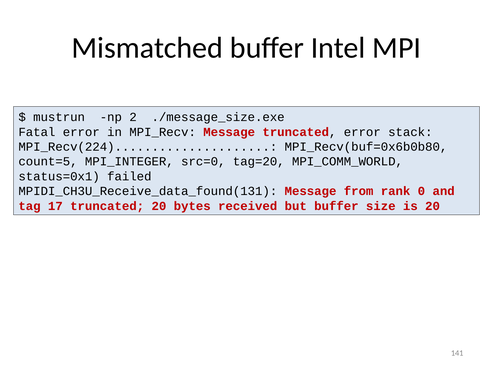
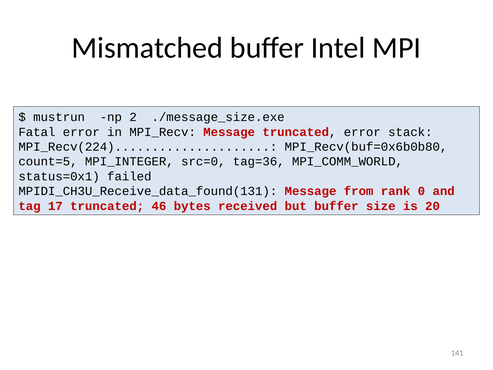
tag=20: tag=20 -> tag=36 (259, 161)
truncated 20: 20 -> 46 (159, 206)
